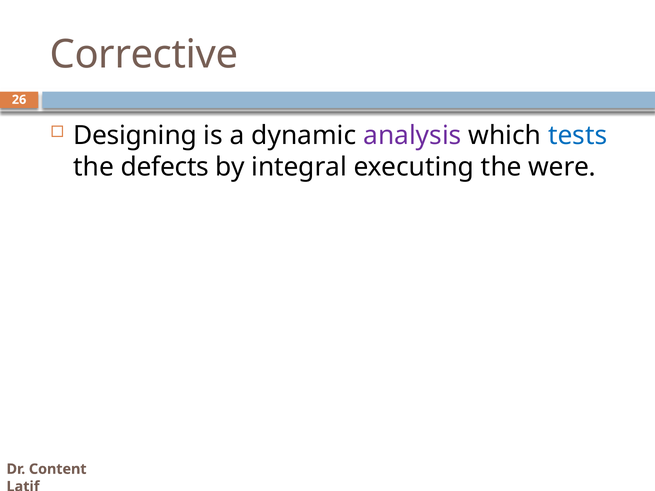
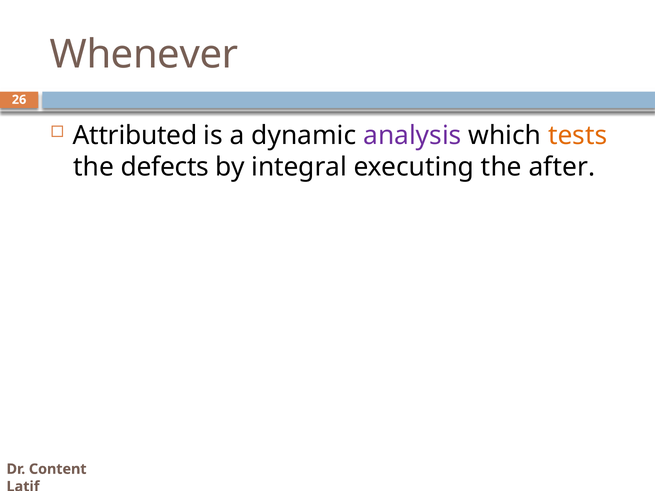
Corrective: Corrective -> Whenever (144, 55)
Designing: Designing -> Attributed (135, 136)
tests colour: blue -> orange (578, 136)
were: were -> after (562, 167)
